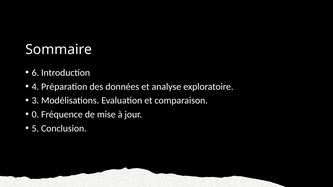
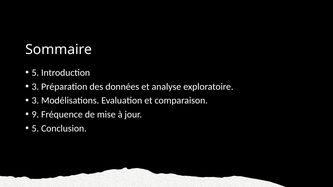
6: 6 -> 5 (35, 73)
4: 4 -> 3 (35, 87)
0: 0 -> 9 (35, 115)
